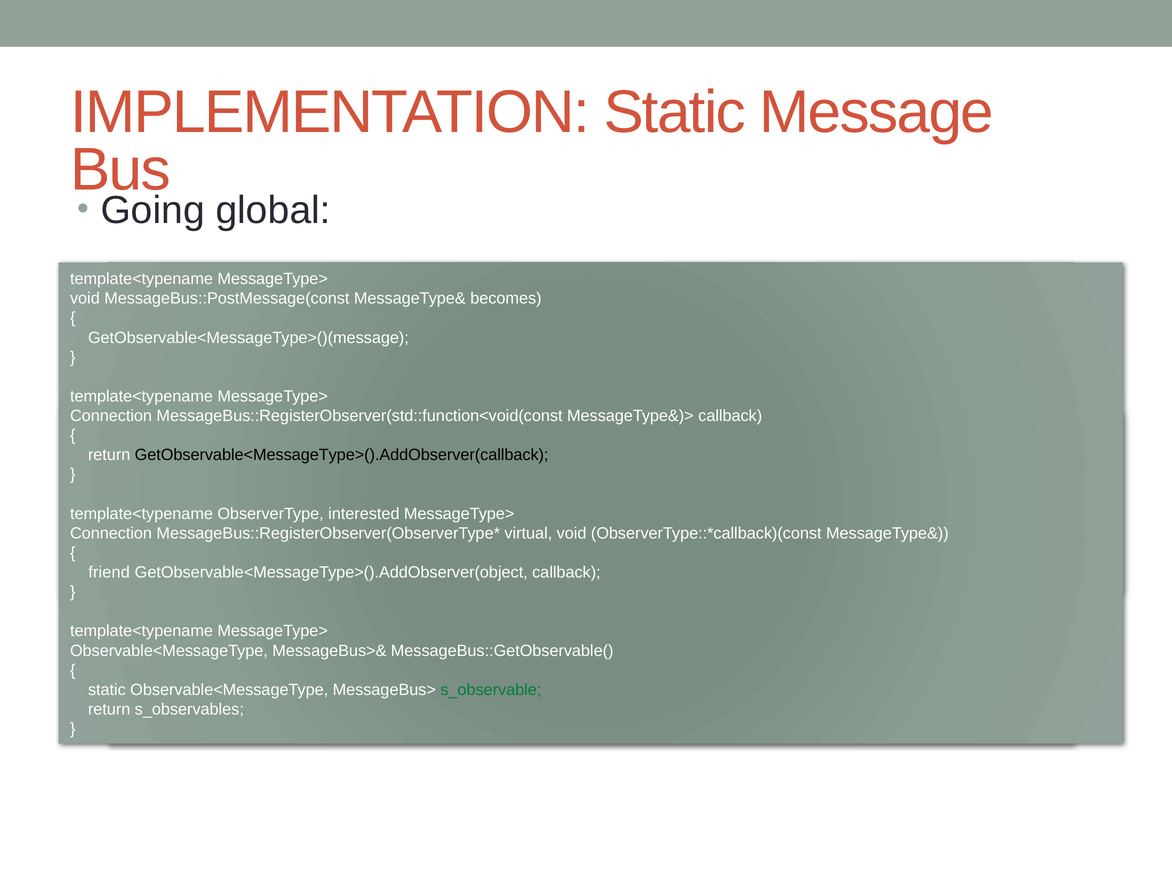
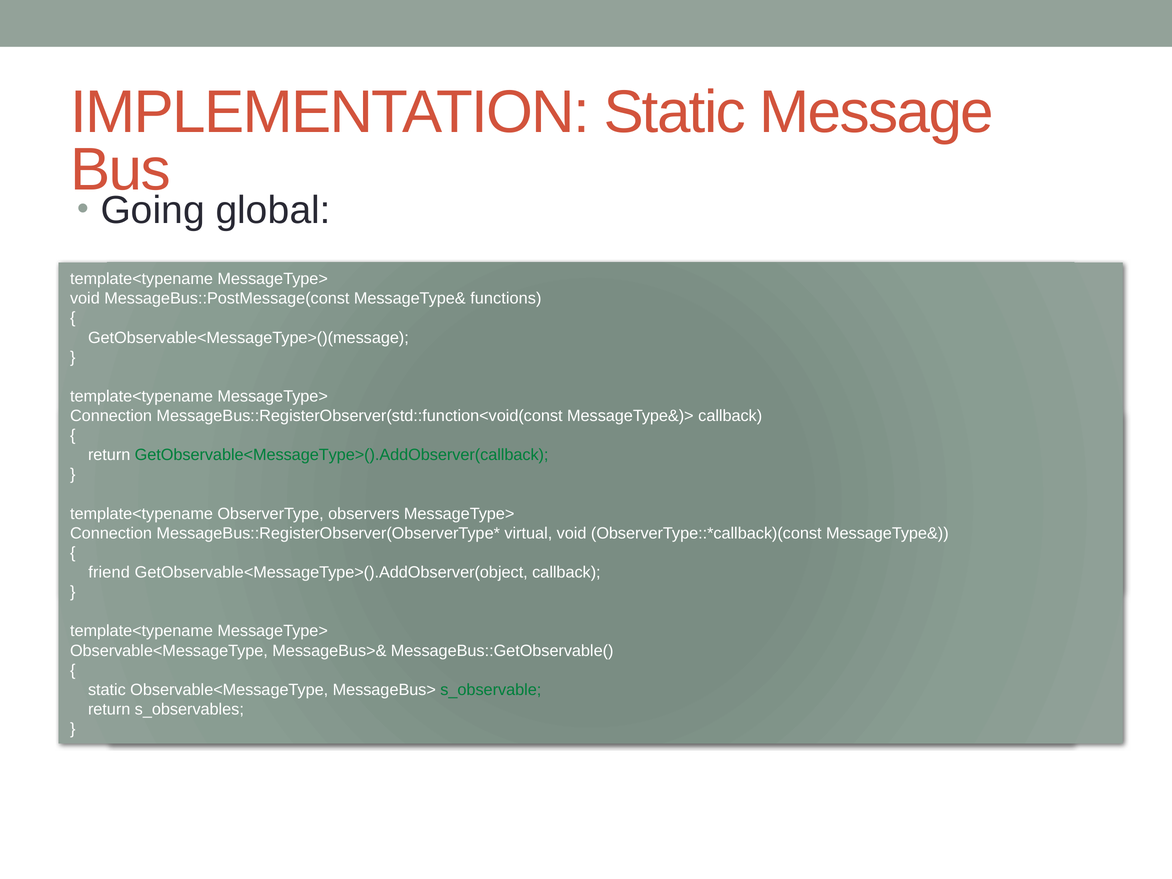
becomes: becomes -> functions (506, 299)
GetObservable<MessageType>().AddObserver(callback colour: black -> green (342, 455)
interested: interested -> observers (364, 514)
